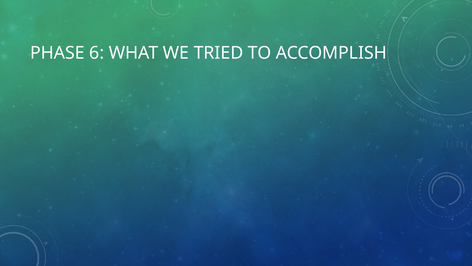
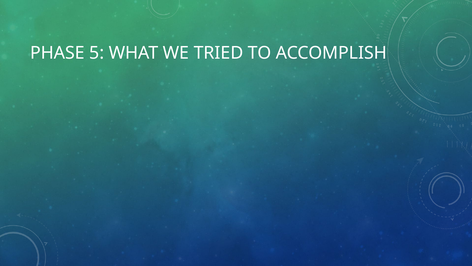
6: 6 -> 5 (97, 53)
